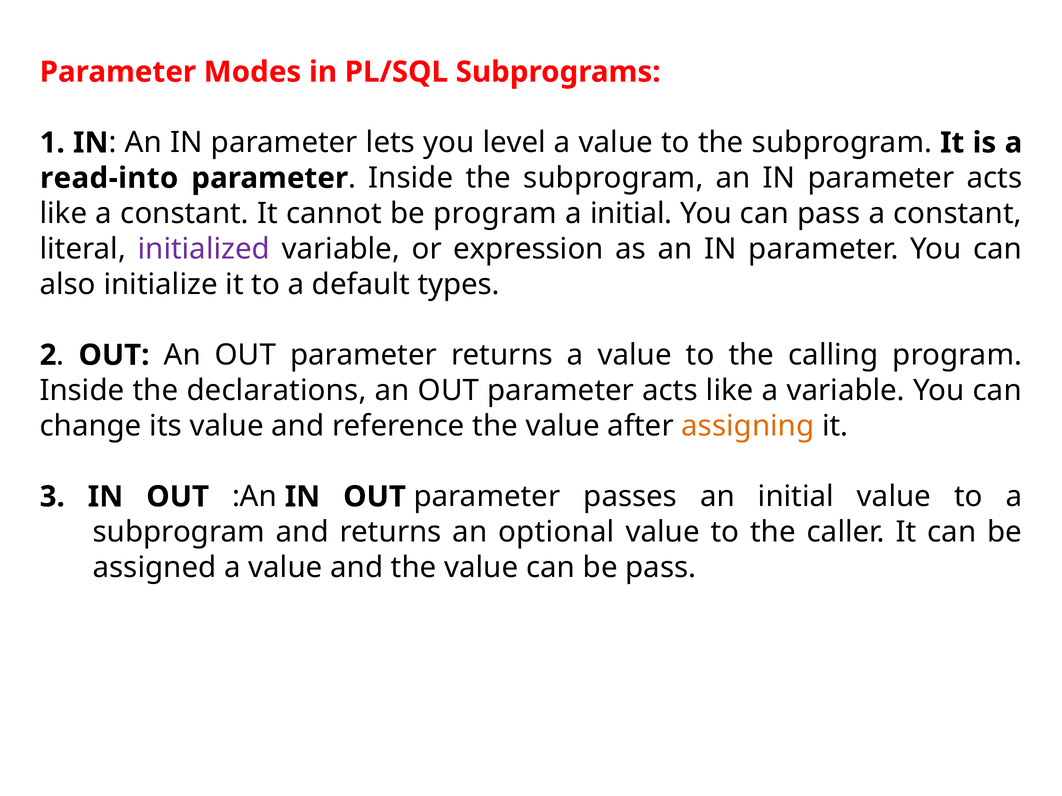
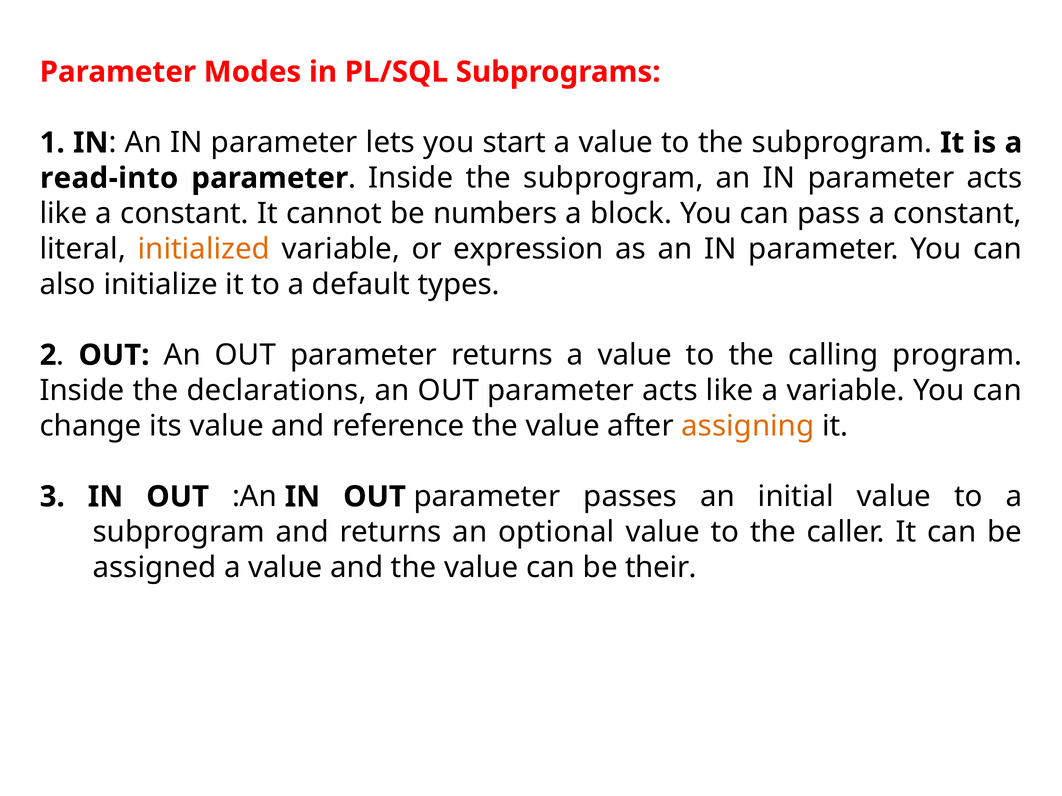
level: level -> start (514, 143)
be program: program -> numbers (495, 214)
a initial: initial -> block (631, 214)
initialized colour: purple -> orange (204, 249)
be pass: pass -> their (661, 568)
